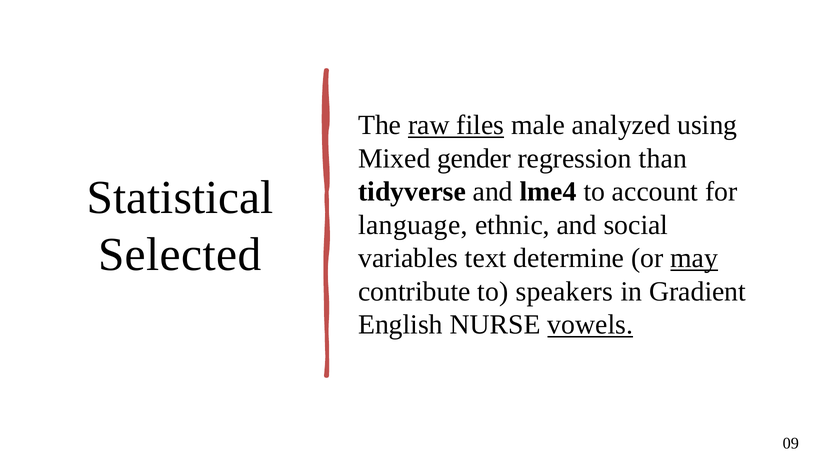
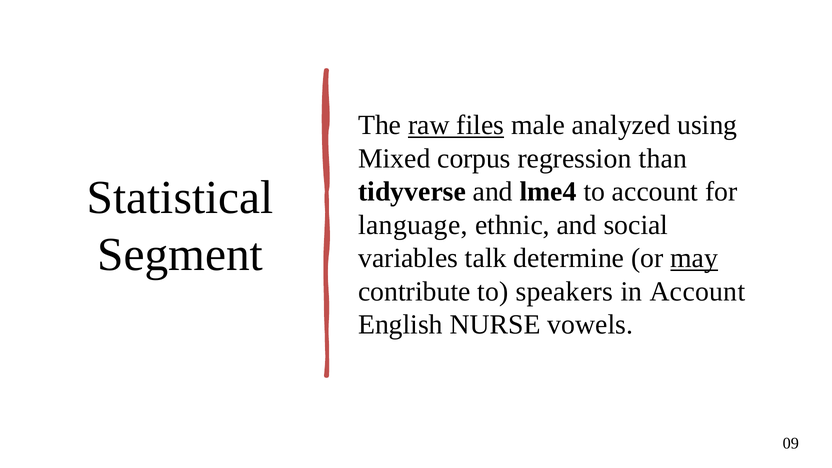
gender: gender -> corpus (474, 158)
Selected: Selected -> Segment (180, 255)
text: text -> talk (486, 258)
in Gradient: Gradient -> Account (697, 291)
vowels underline: present -> none (590, 325)
